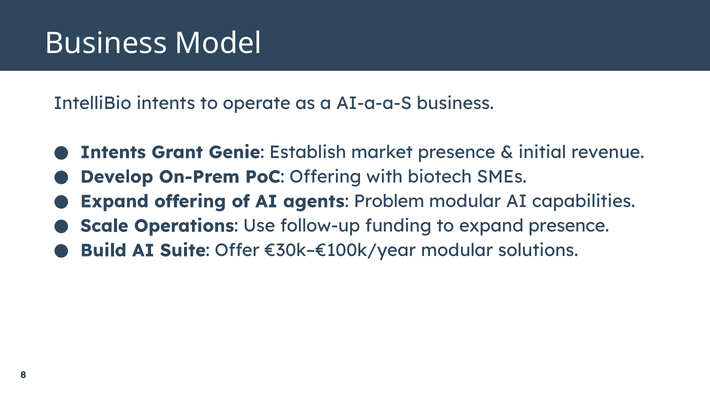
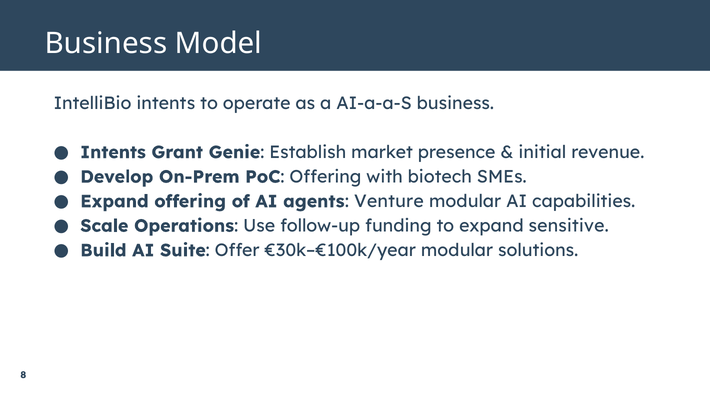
Problem: Problem -> Venture (389, 201)
expand presence: presence -> sensitive (569, 226)
